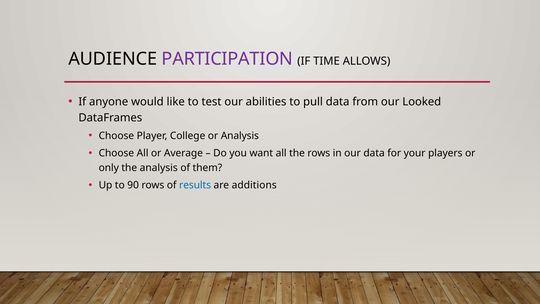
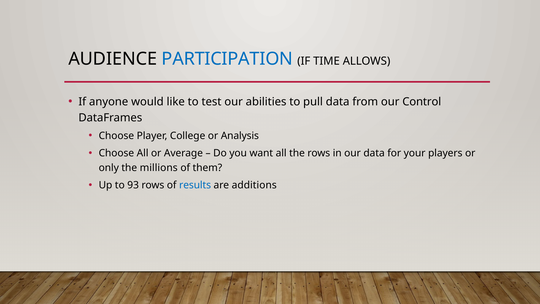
PARTICIPATION colour: purple -> blue (227, 59)
Looked: Looked -> Control (422, 102)
the analysis: analysis -> millions (159, 168)
90: 90 -> 93 (133, 185)
